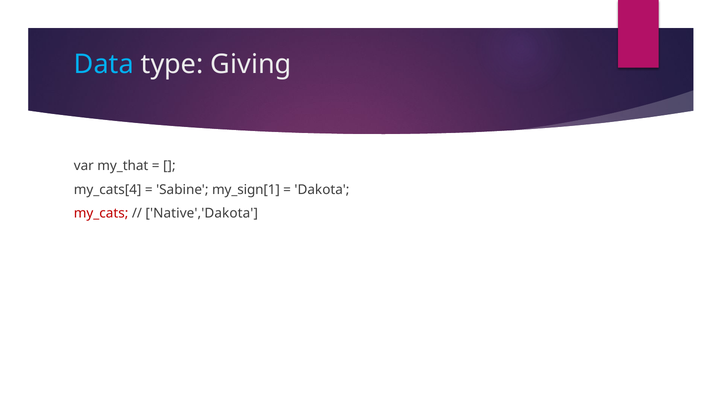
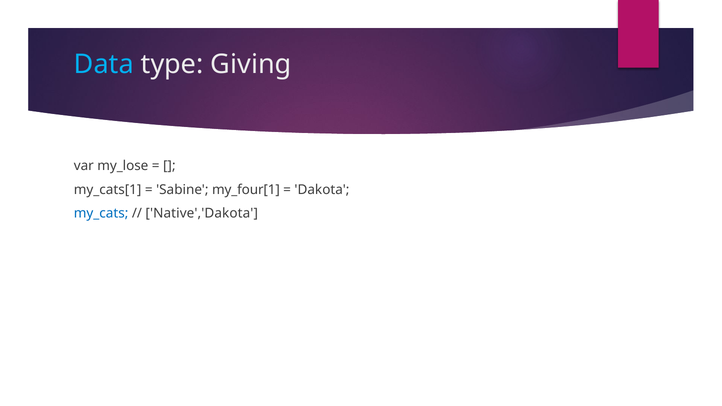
my_that: my_that -> my_lose (123, 166)
my_cats[4: my_cats[4 -> my_cats[1 (108, 190)
my_sign[1: my_sign[1 -> my_four[1 (246, 190)
my_cats colour: red -> blue (101, 213)
